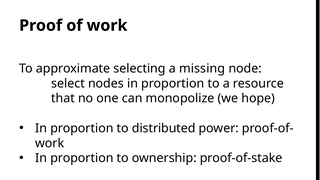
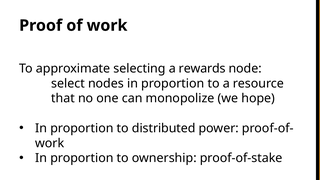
missing: missing -> rewards (202, 68)
